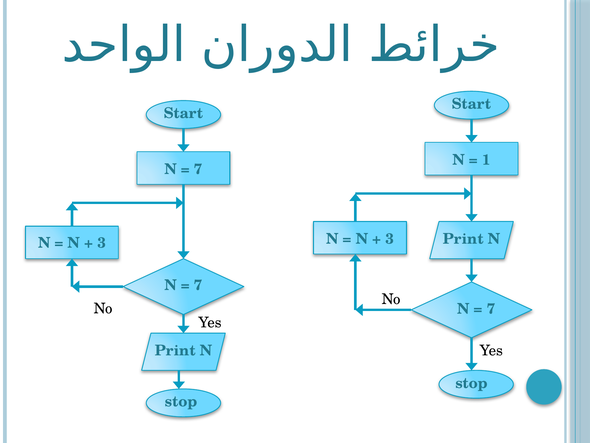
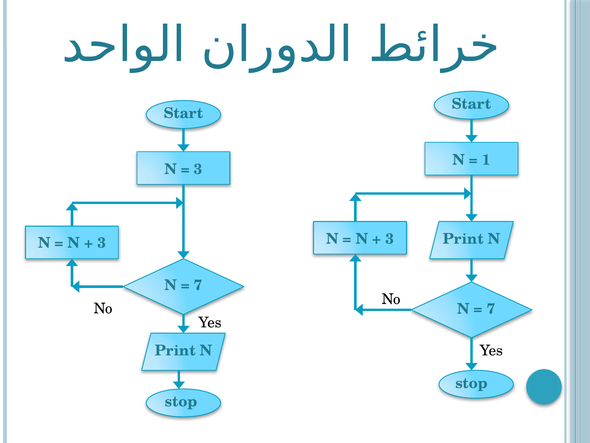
7: 7 -> 3 (198, 169)
